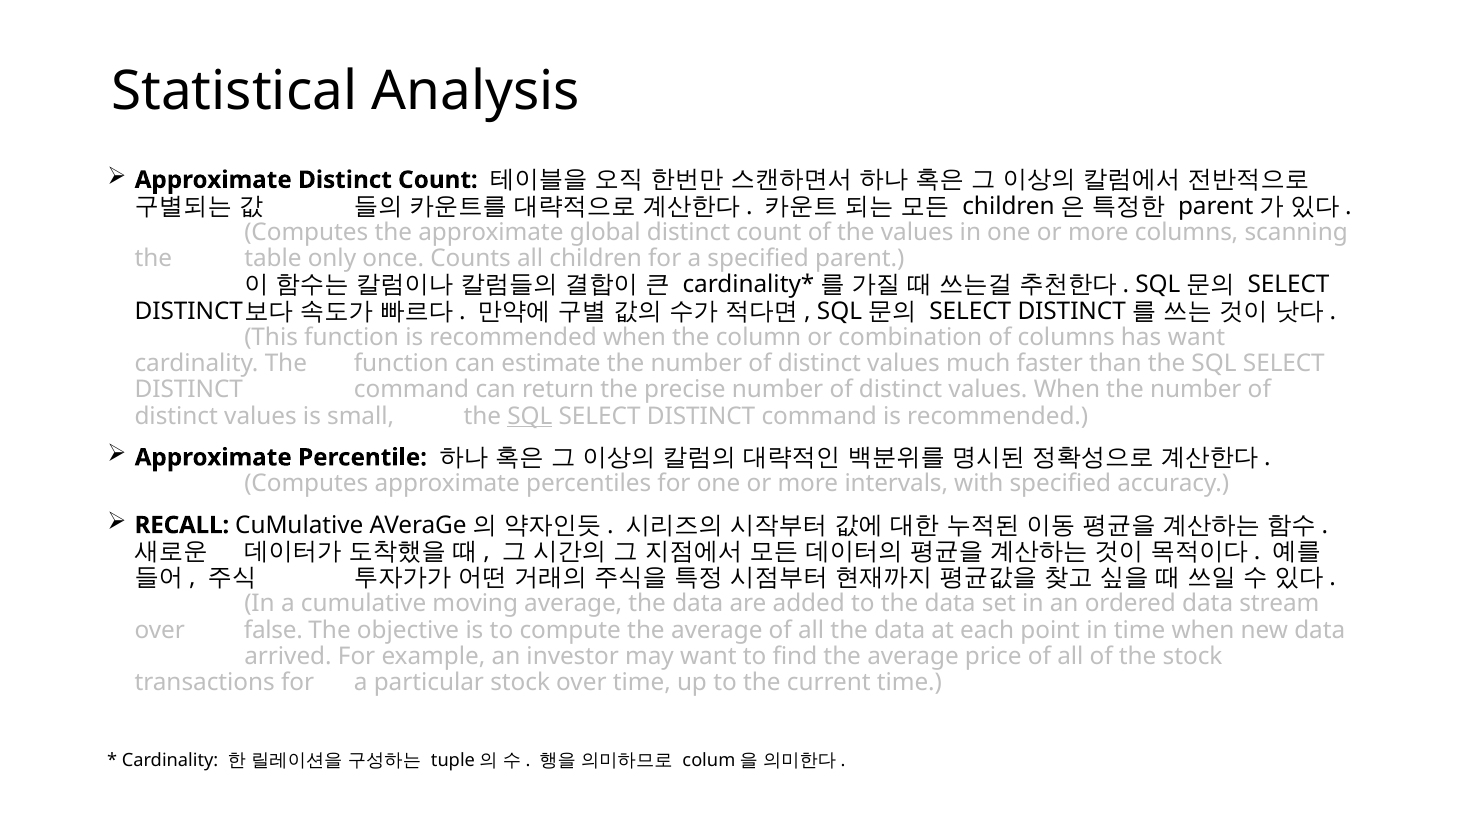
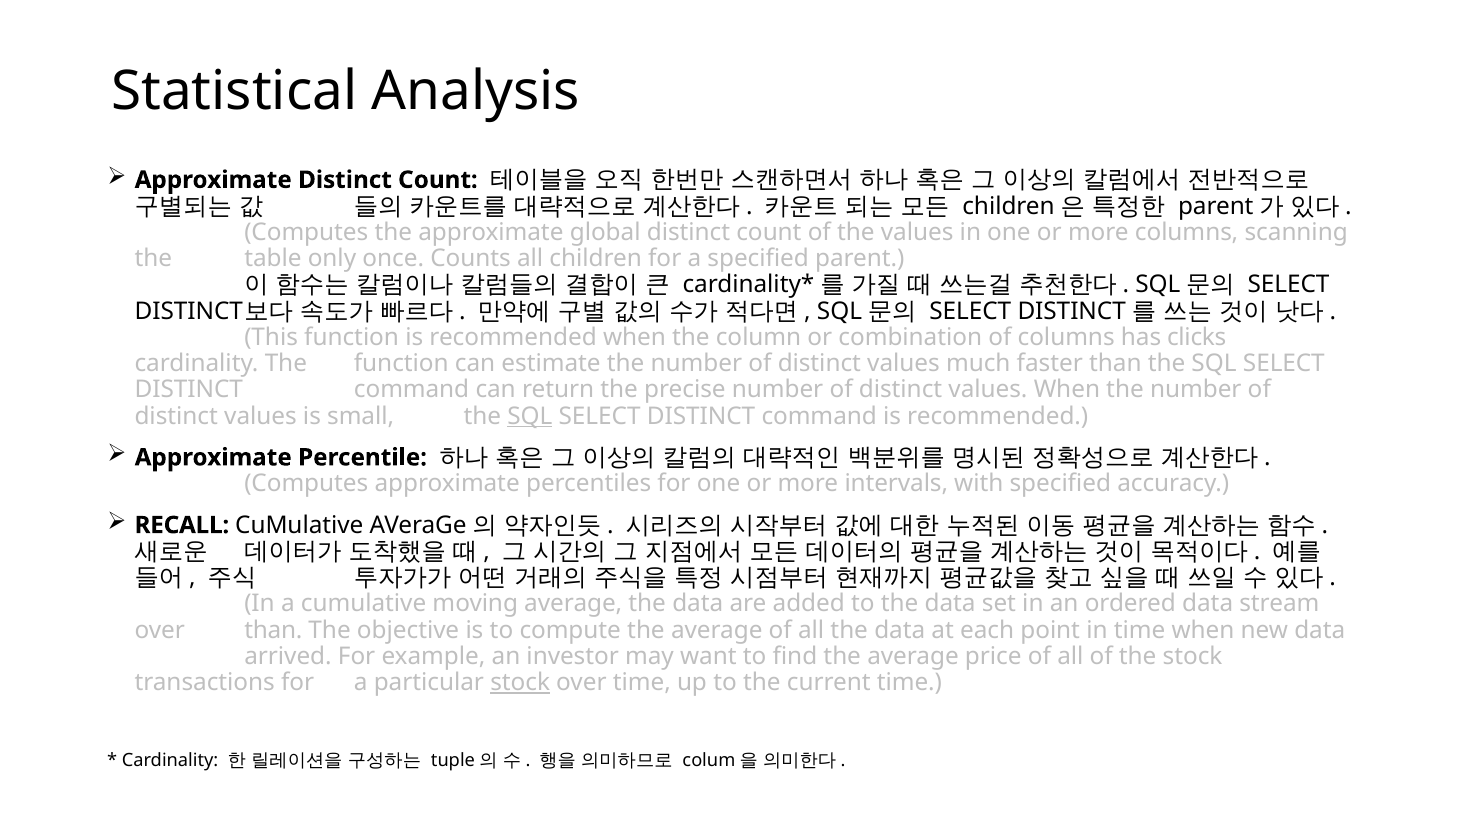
has want: want -> clicks (1197, 337)
over false: false -> than (273, 630)
stock underline: none -> present (520, 683)
